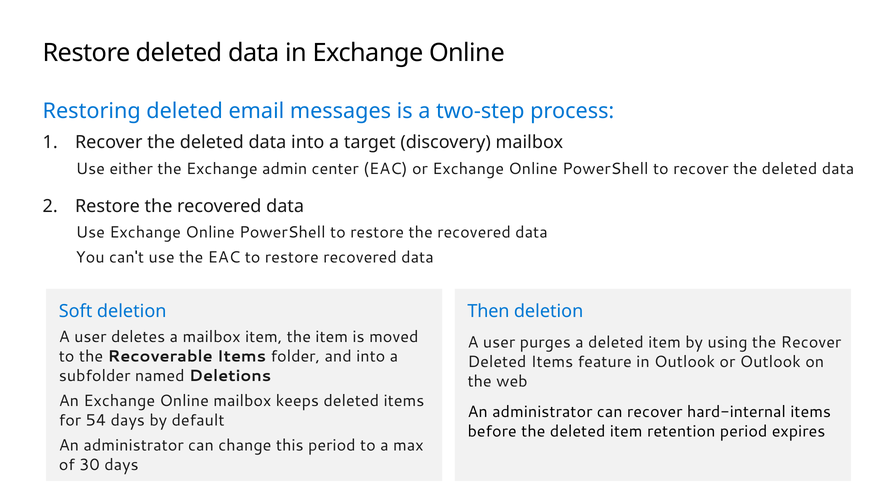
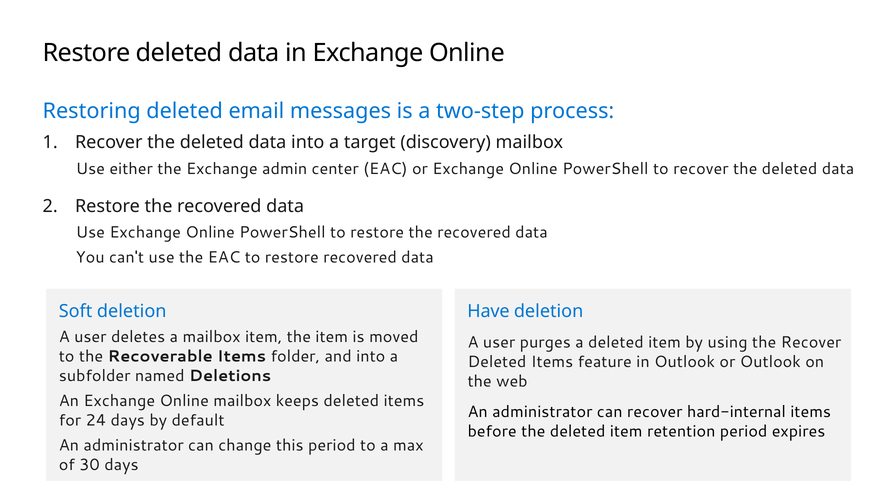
Then: Then -> Have (488, 311)
54: 54 -> 24 (96, 420)
